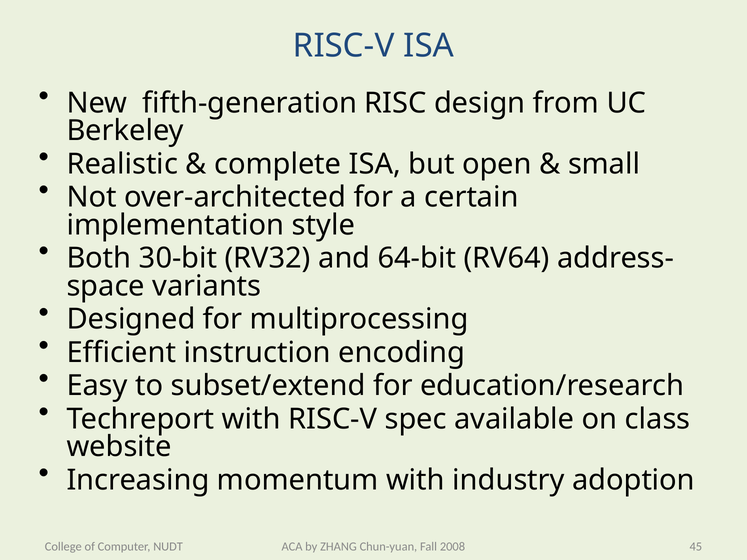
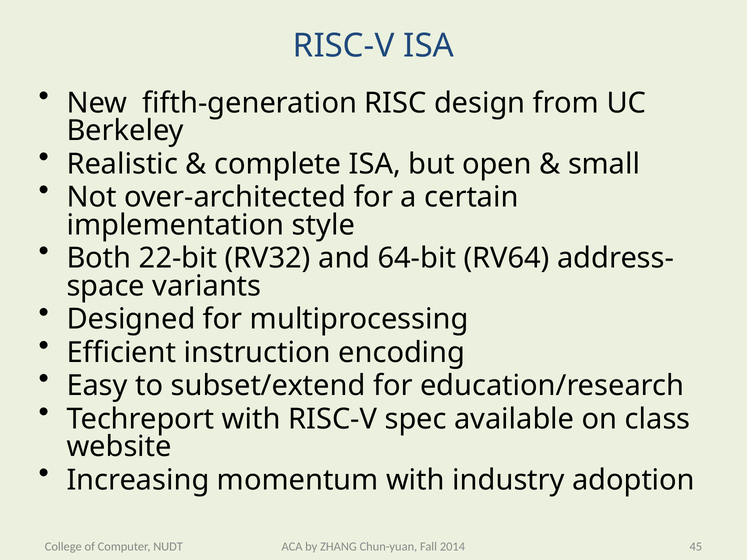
30-bit: 30-bit -> 22-bit (178, 258)
2008: 2008 -> 2014 (452, 547)
